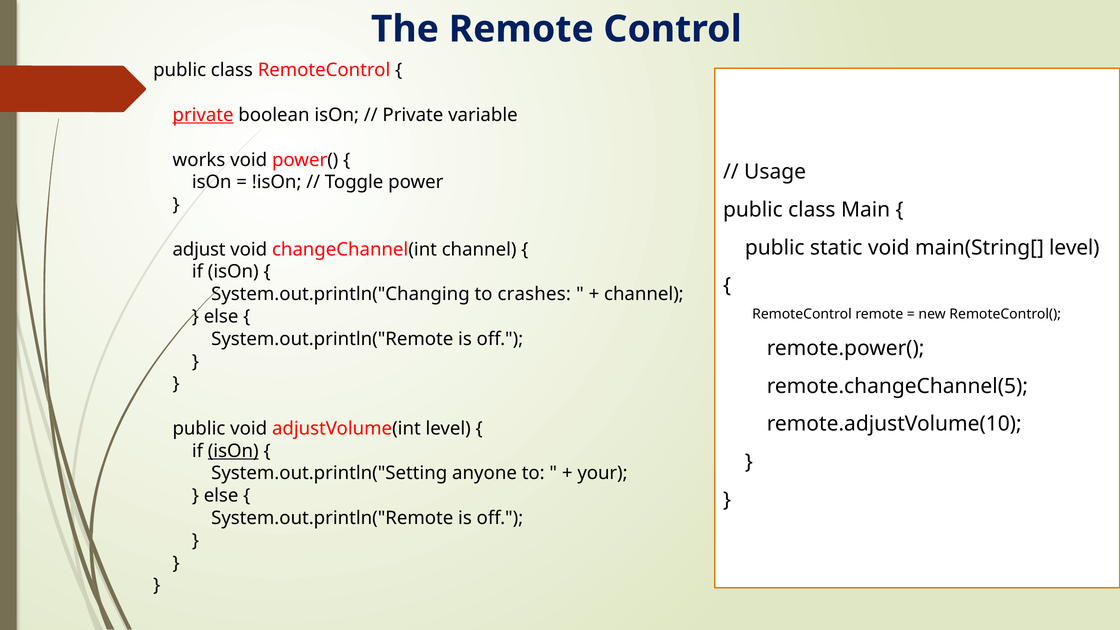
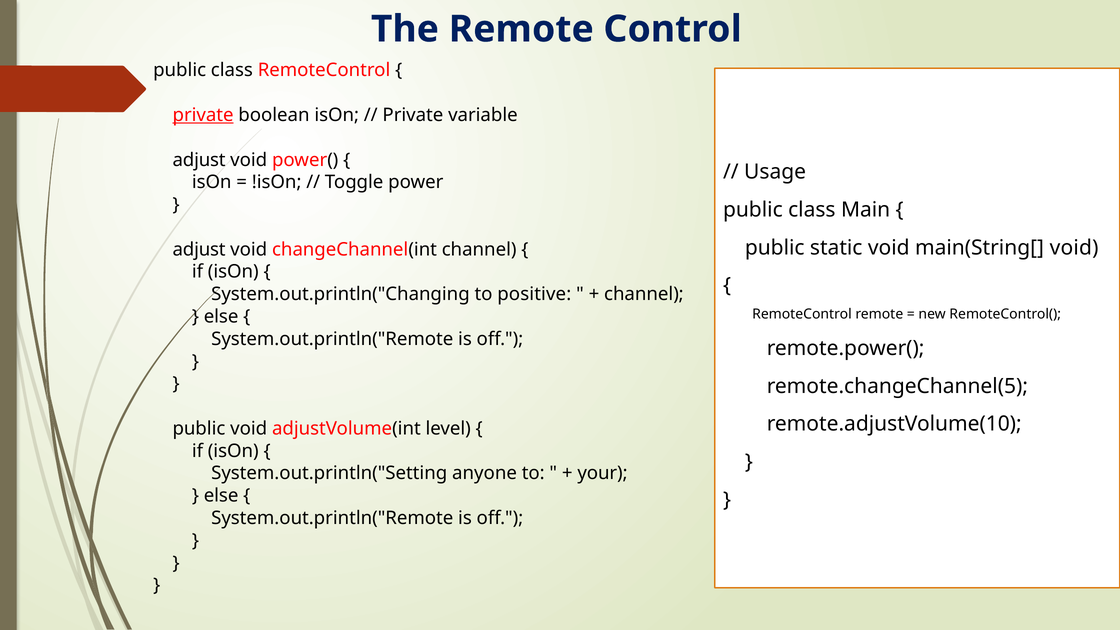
works: works -> adjust (199, 160)
main(String[ level: level -> void (1074, 248)
crashes: crashes -> positive (534, 294)
isOn underline: present -> none (233, 451)
